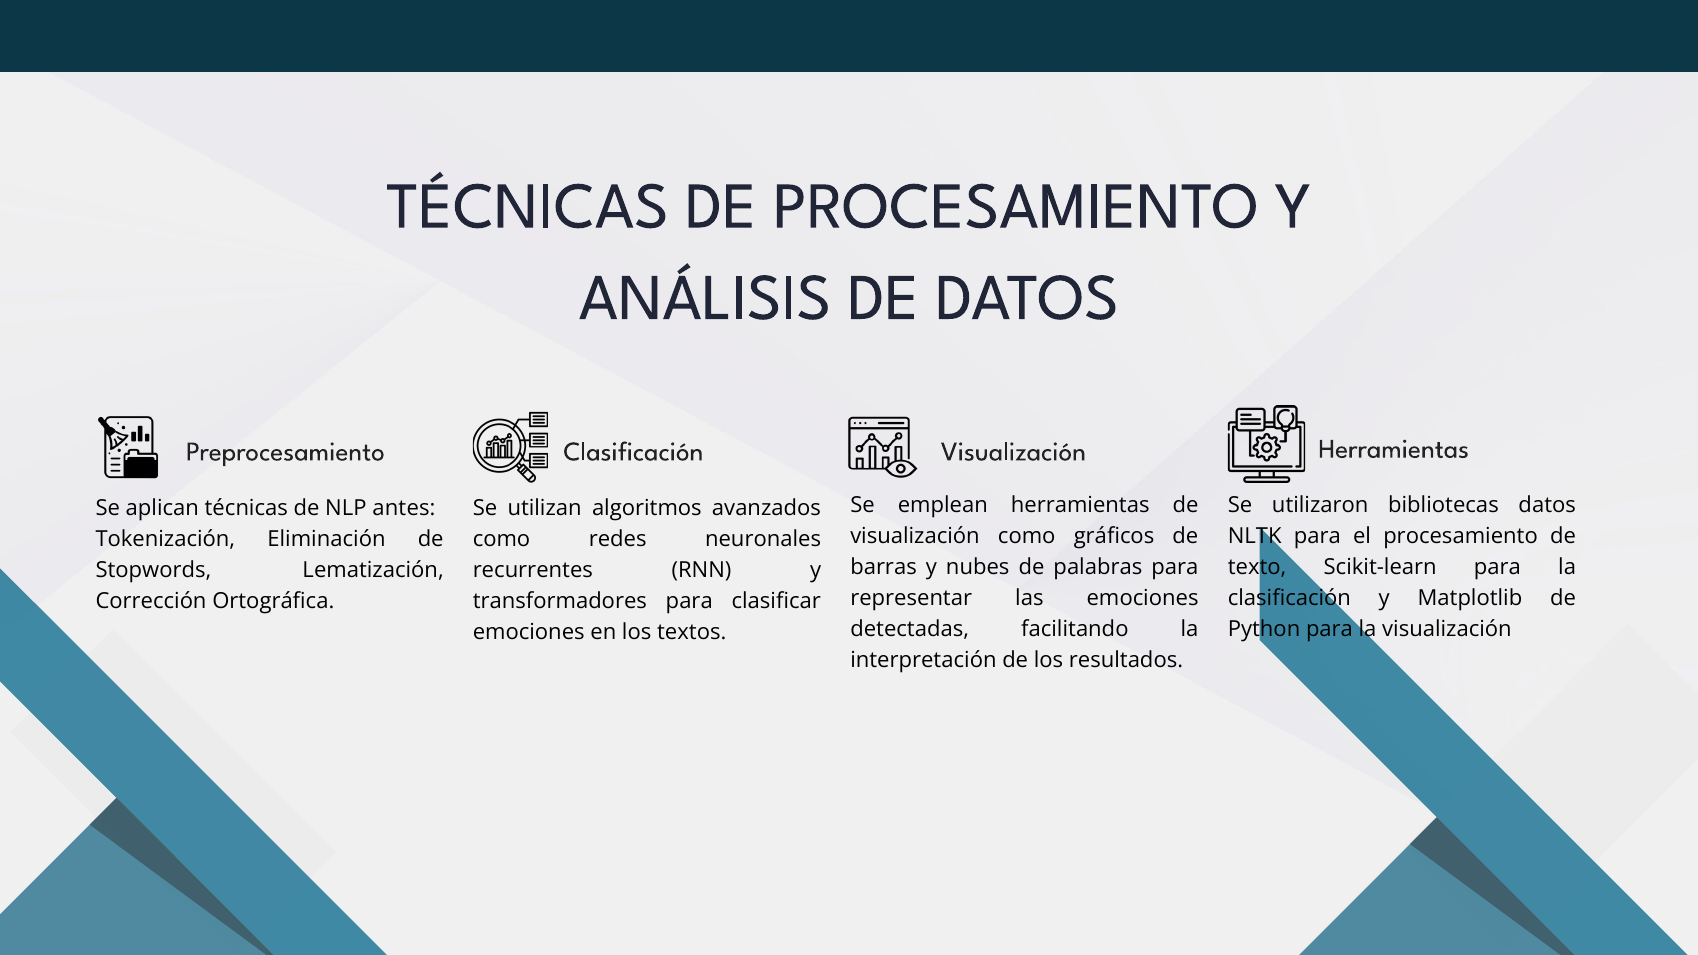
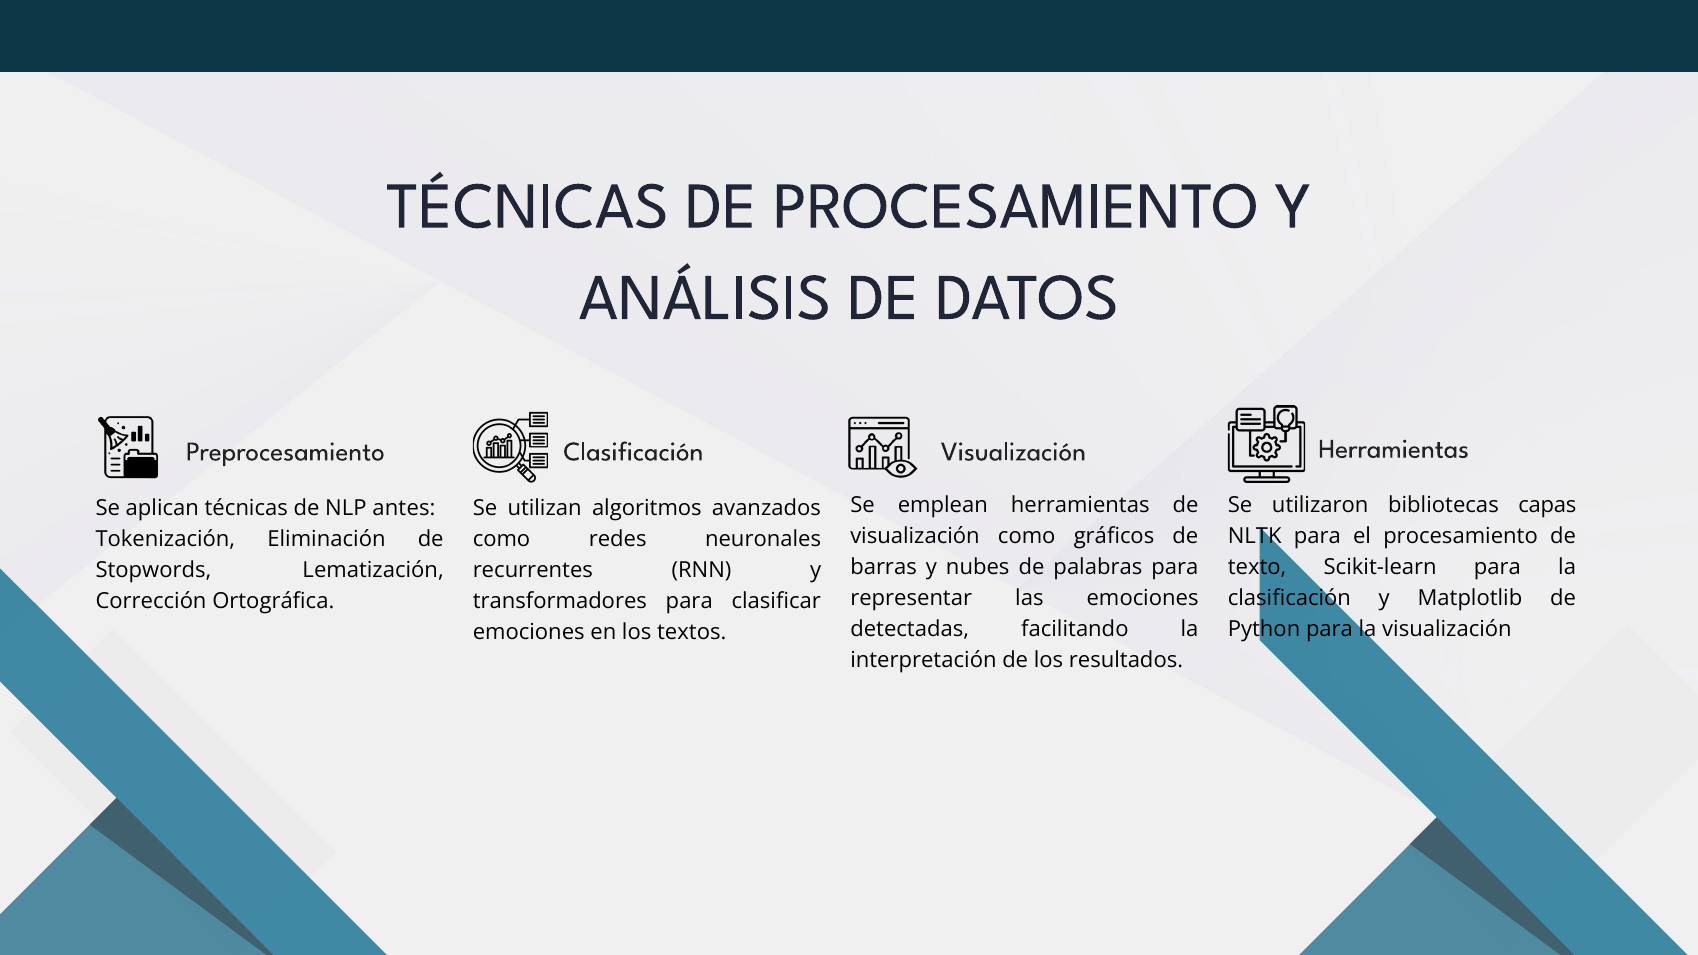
bibliotecas datos: datos -> capas (1547, 505)
